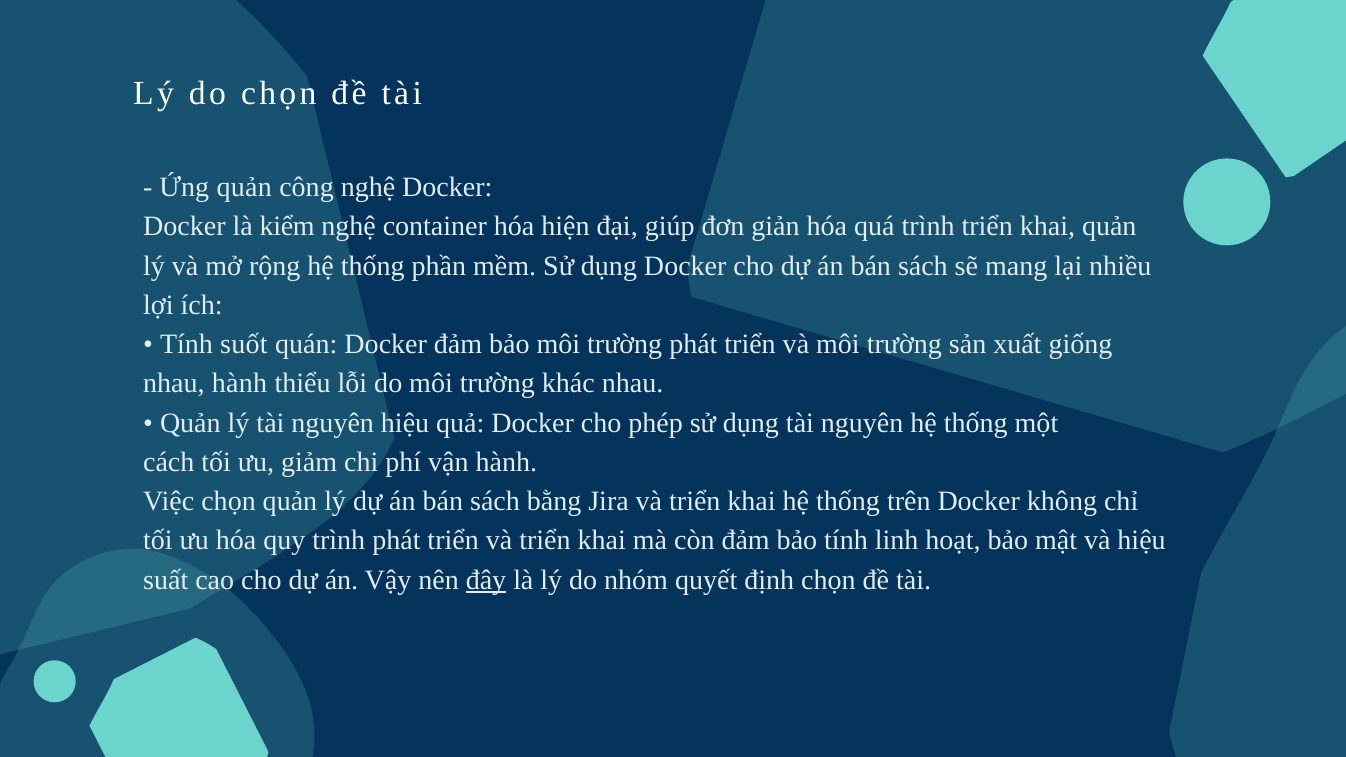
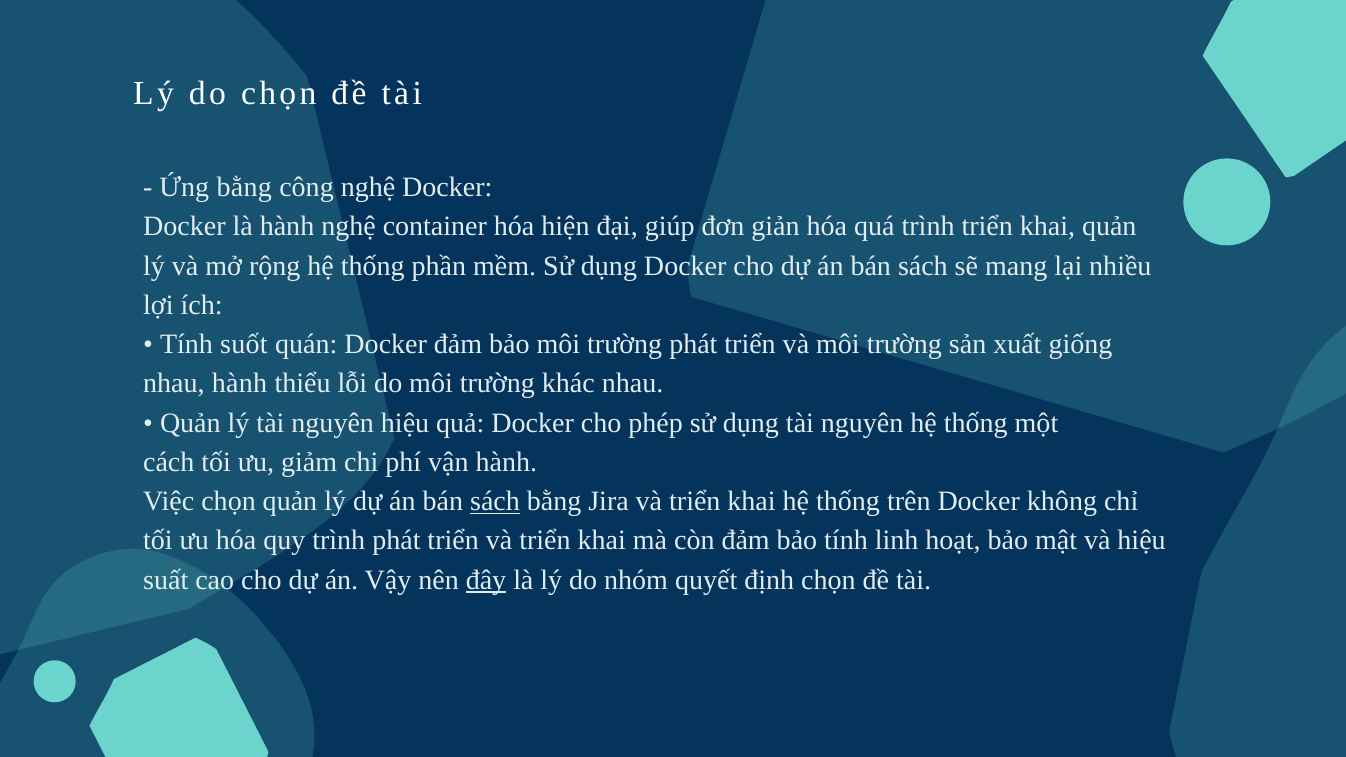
Ứng quản: quản -> bằng (244, 187)
là kiểm: kiểm -> hành (287, 227)
sách underline: none -> present (495, 501)
